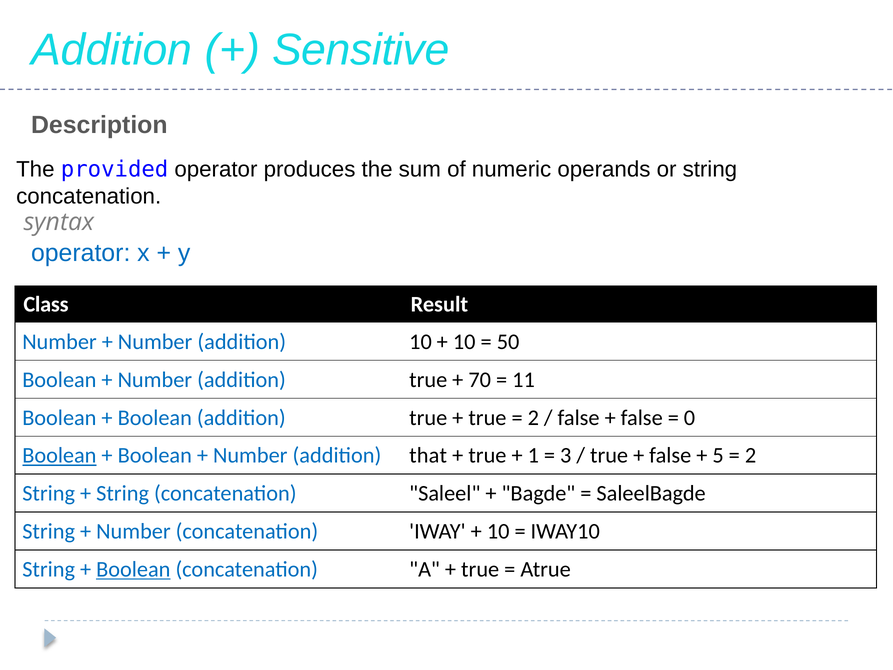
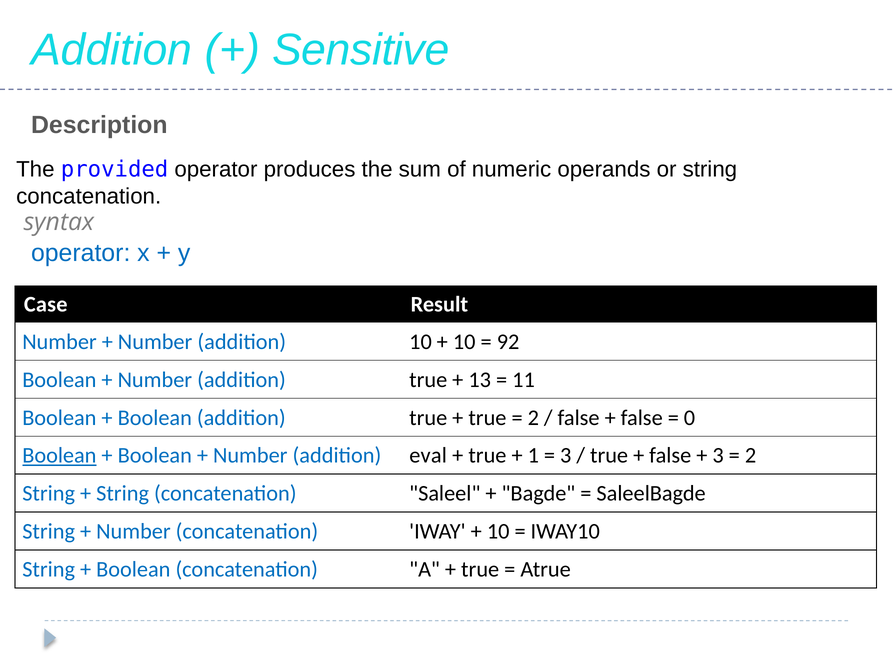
Class: Class -> Case (46, 304)
50: 50 -> 92 (508, 342)
70: 70 -> 13 (480, 380)
that: that -> eval (428, 455)
5: 5 -> 3 (718, 455)
Boolean underline: present -> none (133, 569)
